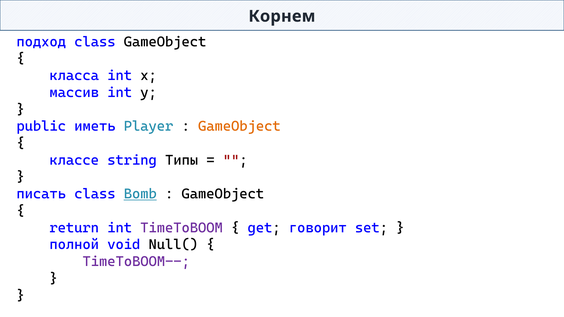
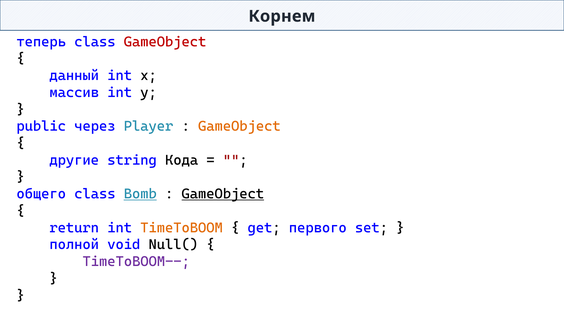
подход: подход -> теперь (41, 42)
GameObject colour: black -> red (165, 42)
класса: класса -> данный (74, 76)
иметь: иметь -> через (95, 126)
классе: классе -> другие (74, 160)
Типы: Типы -> Кода (182, 160)
писать: писать -> общего (41, 194)
GameObject underline: none -> present (223, 194)
TimeToBOOM colour: purple -> orange (182, 228)
говорит: говорит -> первого (318, 228)
